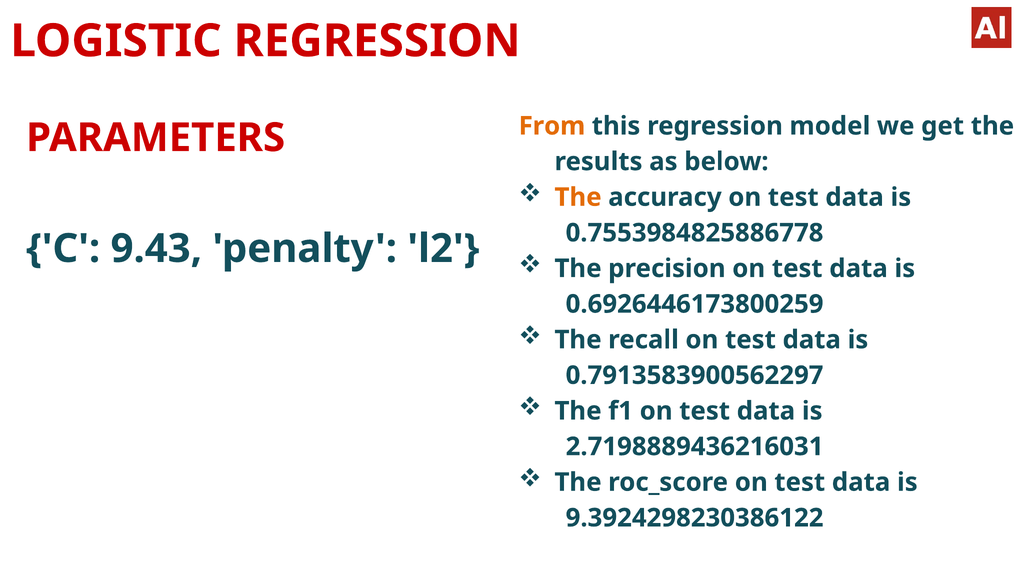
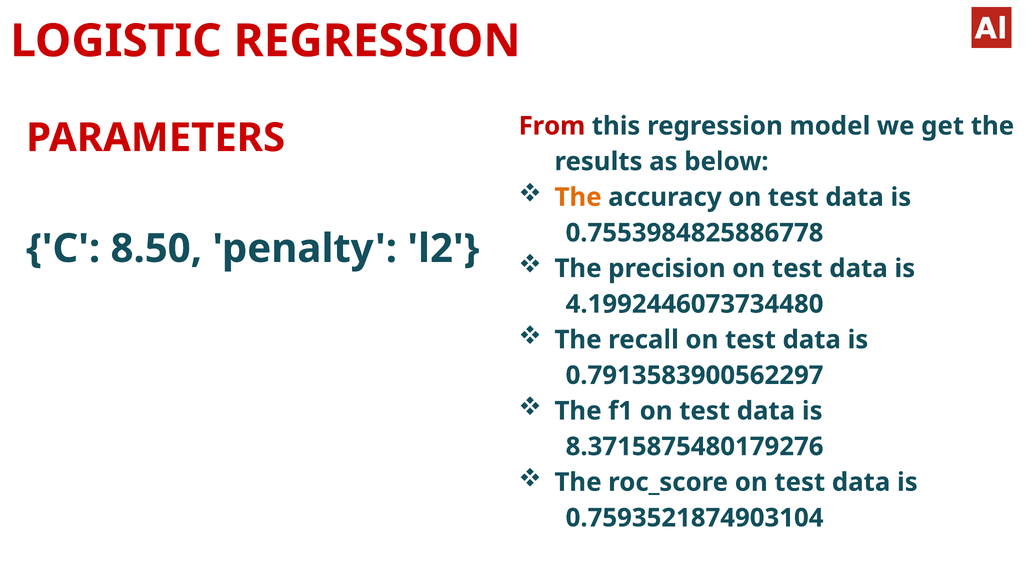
From colour: orange -> red (552, 126)
9.43: 9.43 -> 8.50 (156, 249)
0.6926446173800259: 0.6926446173800259 -> 4.1992446073734480 (695, 304)
2.7198889436216031: 2.7198889436216031 -> 8.3715875480179276 (695, 447)
9.3924298230386122: 9.3924298230386122 -> 0.7593521874903104 (695, 518)
